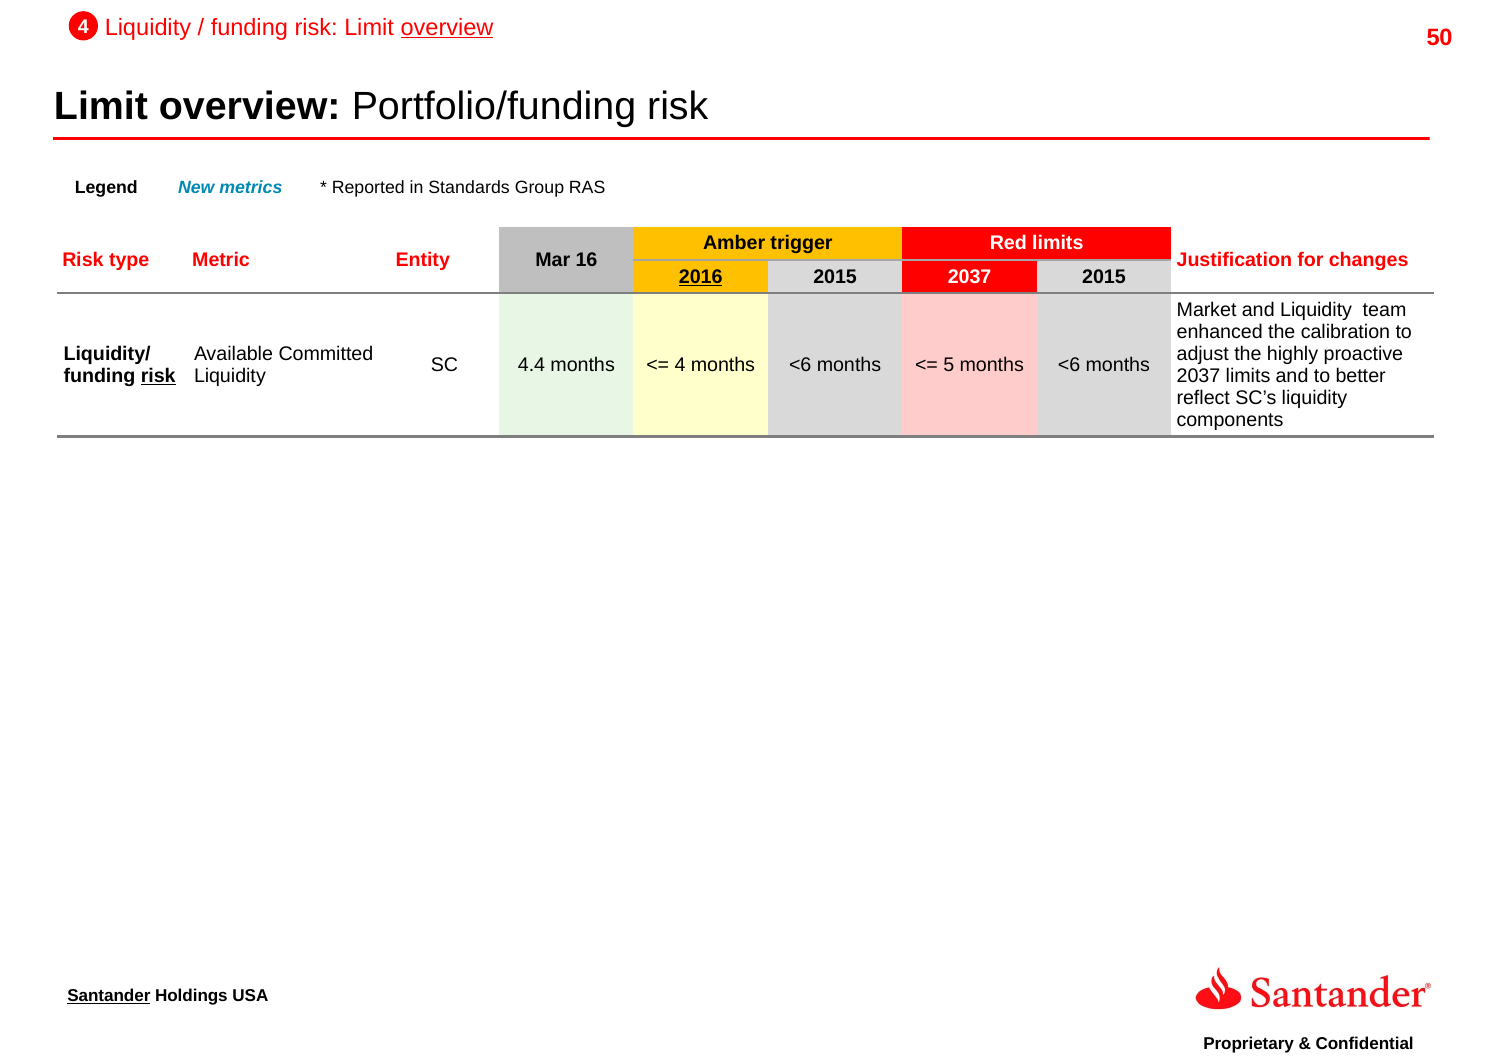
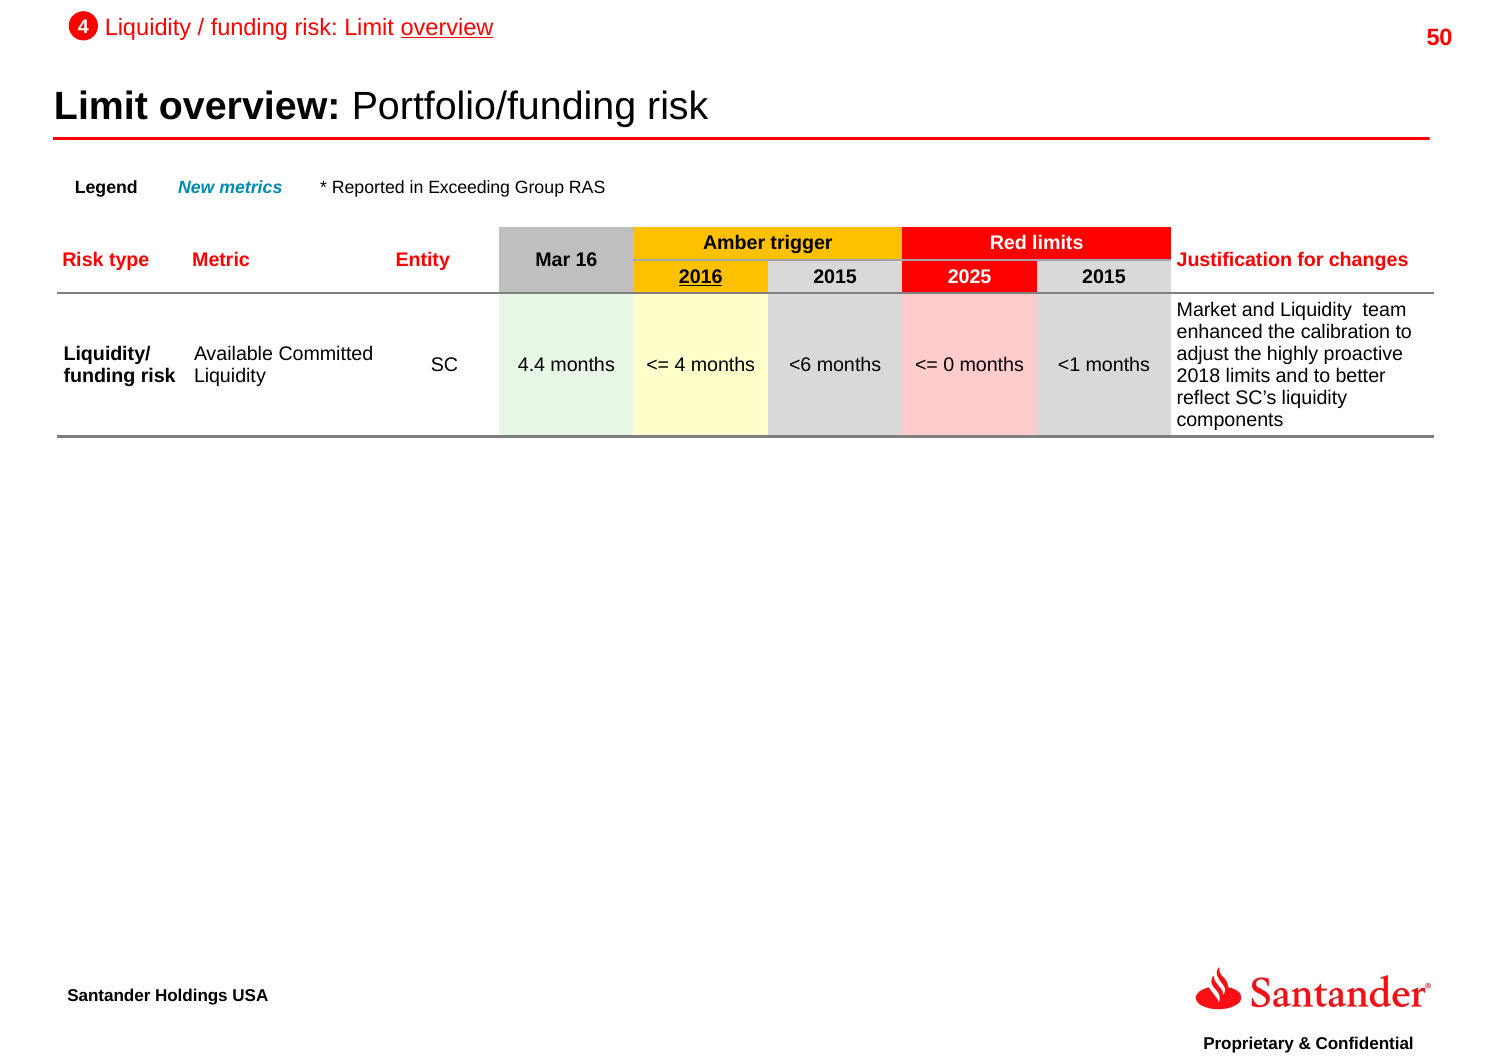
Standards: Standards -> Exceeding (469, 188)
2015 2037: 2037 -> 2025 (970, 277)
5: 5 -> 0 (949, 365)
<6: <6 -> <1 (1069, 365)
risk underline: present -> none (158, 376)
2037: 2037 -> 2018 (1199, 376)
Santander underline: present -> none (109, 996)
